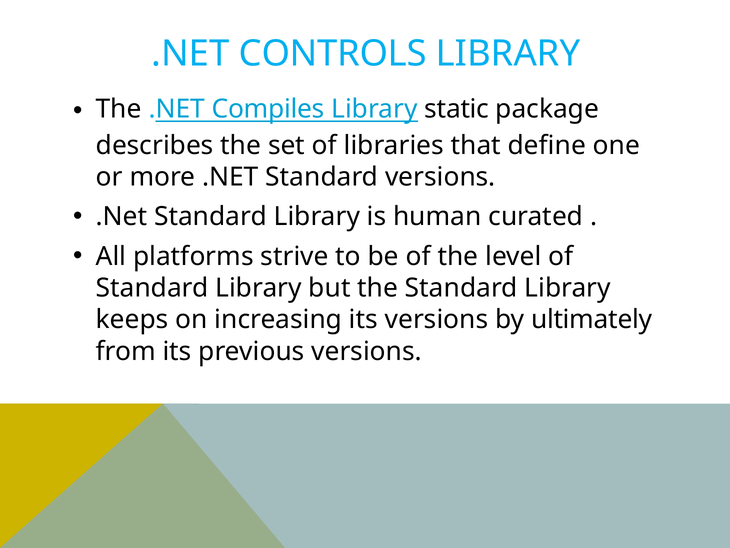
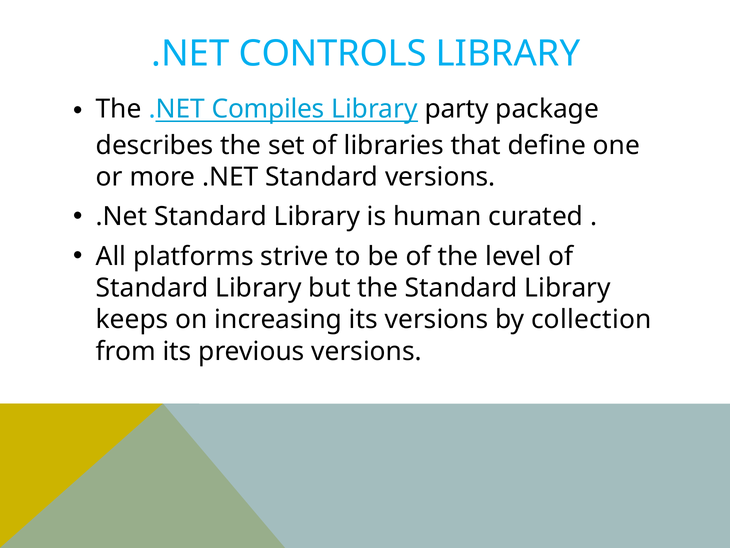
static: static -> party (457, 109)
ultimately: ultimately -> collection (591, 319)
